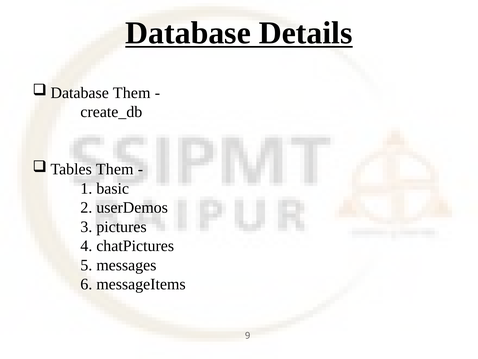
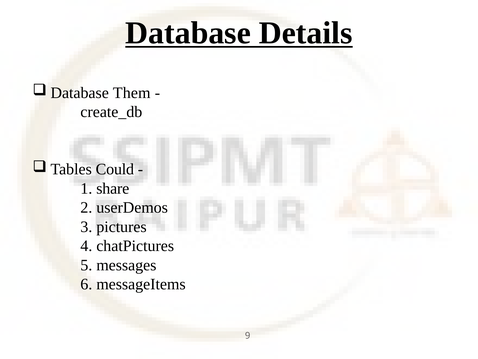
Them: Them -> Could (115, 169)
basic: basic -> share (113, 188)
